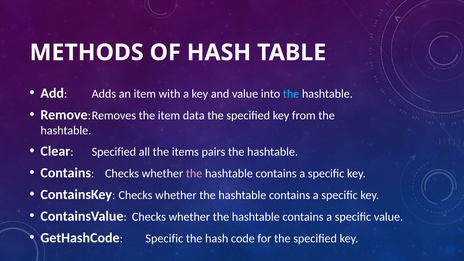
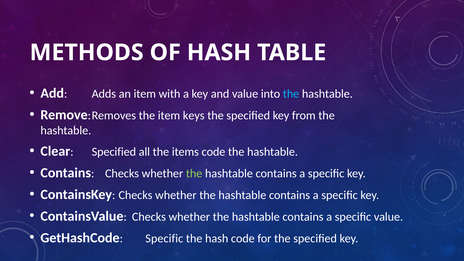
data: data -> keys (194, 116)
items pairs: pairs -> code (213, 152)
the colour: pink -> light green (194, 173)
